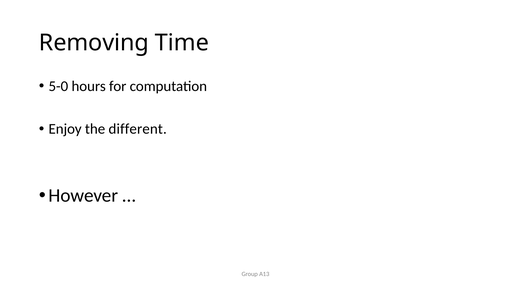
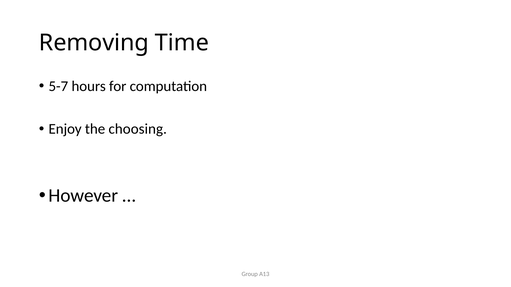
5-0: 5-0 -> 5-7 (58, 86)
different: different -> choosing (138, 129)
